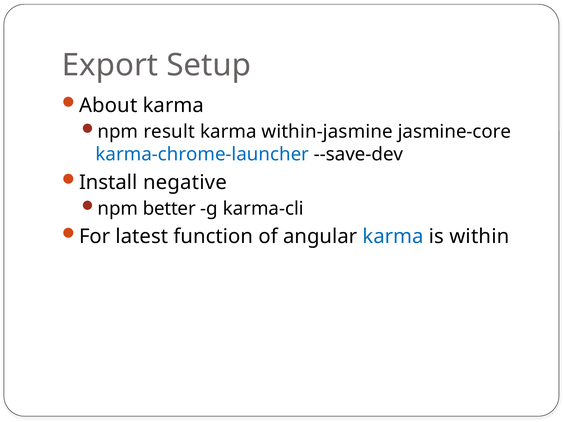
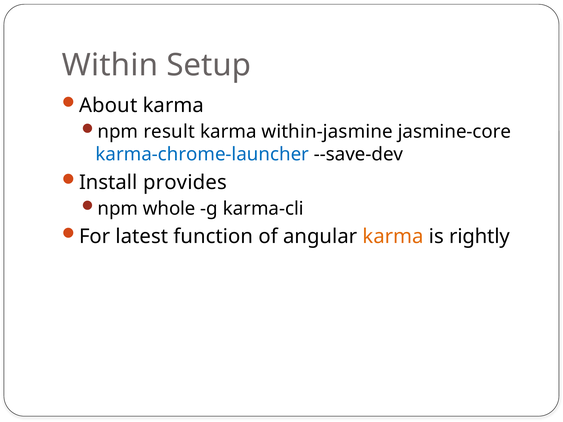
Export: Export -> Within (110, 65)
negative: negative -> provides (185, 182)
better: better -> whole (169, 209)
karma colour: blue -> orange (393, 237)
within: within -> rightly (480, 237)
